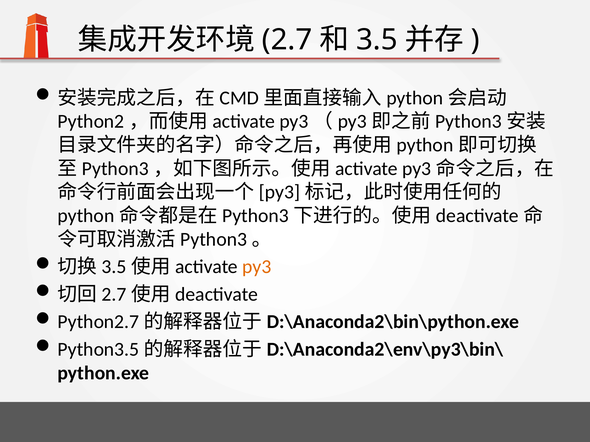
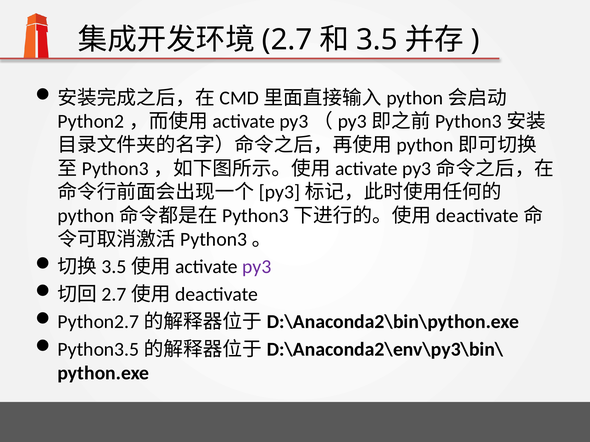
py3 colour: orange -> purple (257, 267)
